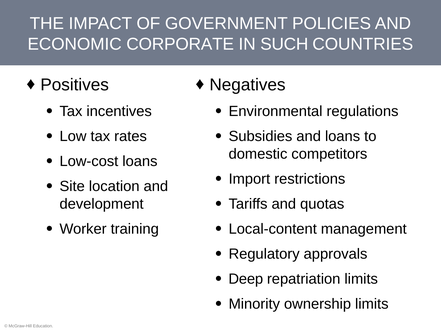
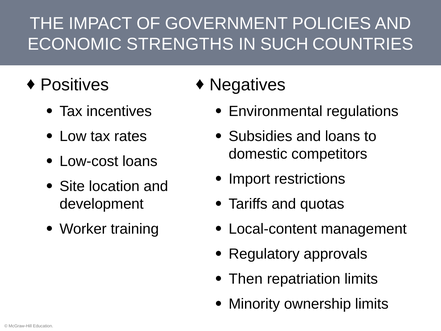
CORPORATE: CORPORATE -> STRENGTHS (180, 44)
Deep: Deep -> Then (246, 279)
